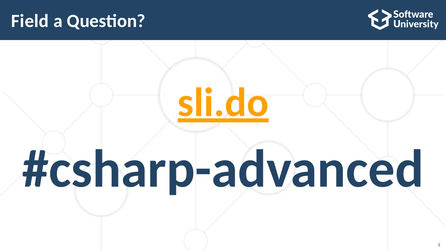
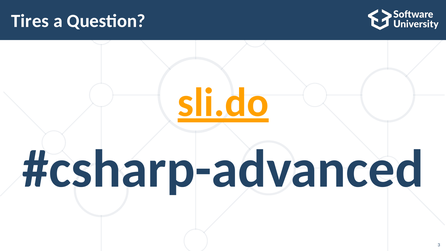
Field: Field -> Tires (30, 21)
